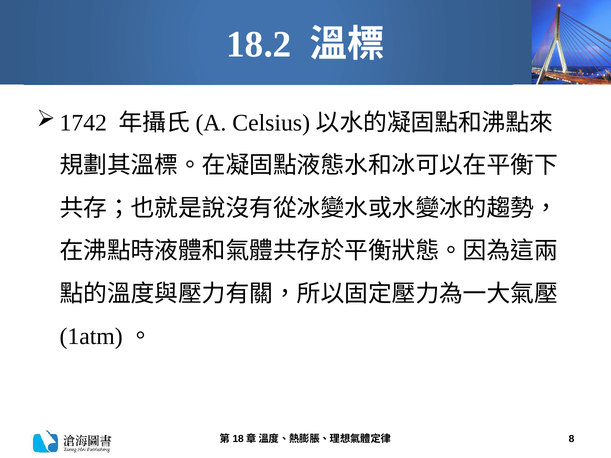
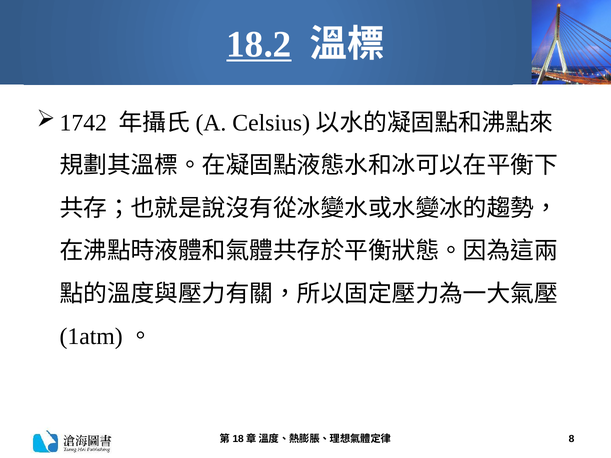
18.2 underline: none -> present (259, 45)
